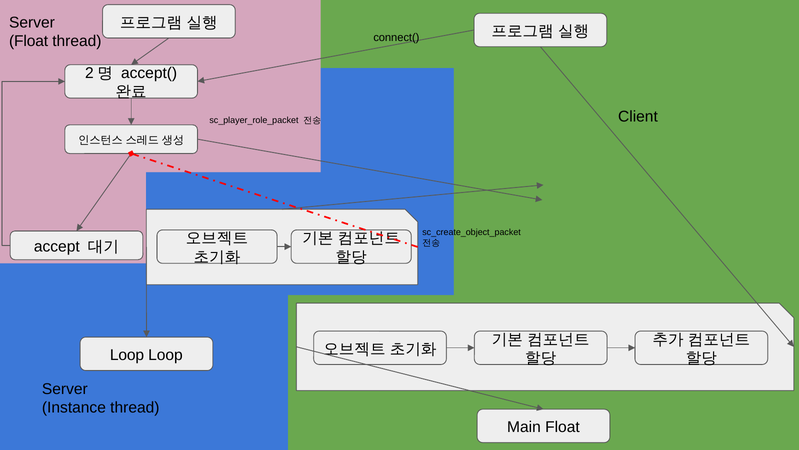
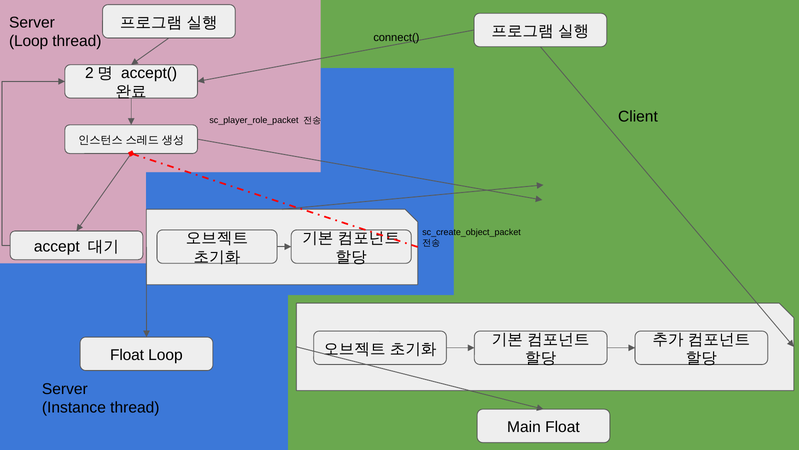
Float: Float -> Loop (29, 41)
Loop: Loop -> Float (127, 354)
